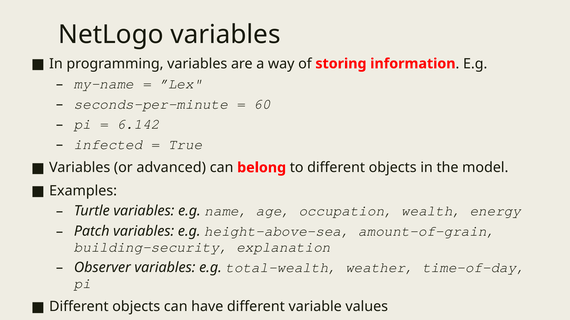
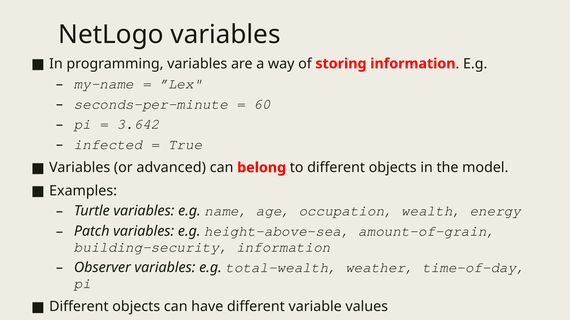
6.142: 6.142 -> 3.642 (138, 124)
building-security explanation: explanation -> information (283, 248)
